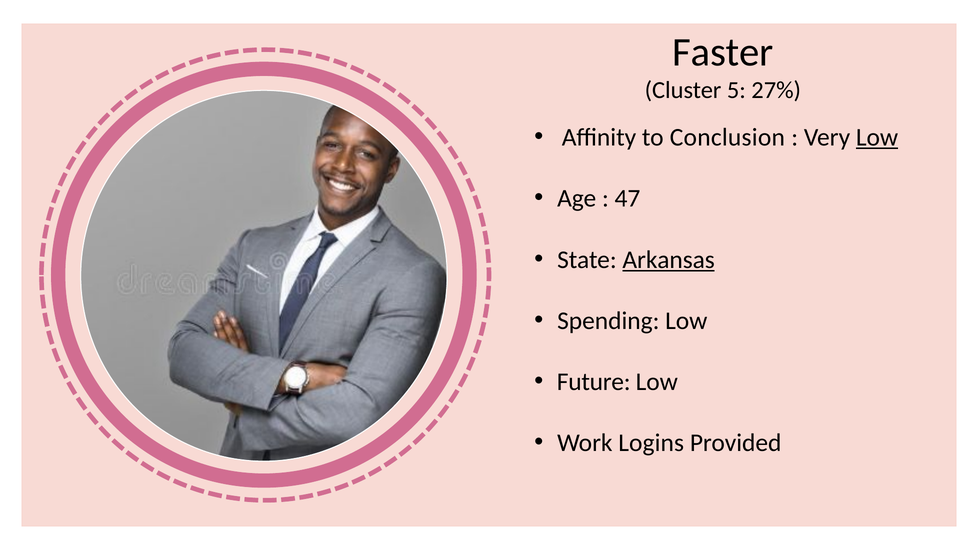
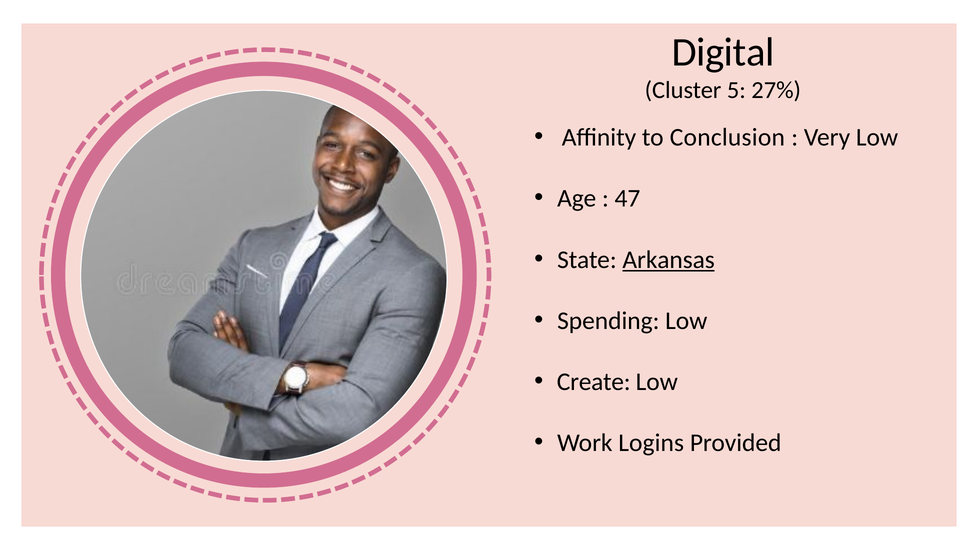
Faster: Faster -> Digital (723, 52)
Low underline: present -> none (877, 137)
Future: Future -> Create (594, 382)
